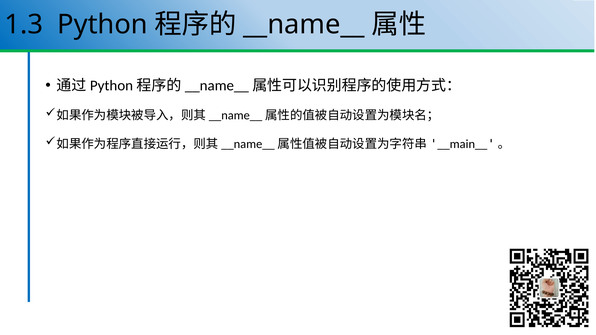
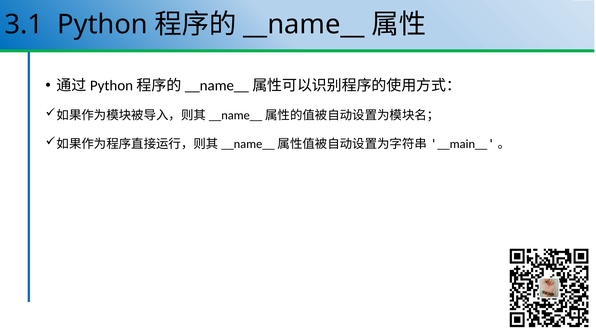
1.3: 1.3 -> 3.1 (24, 25)
